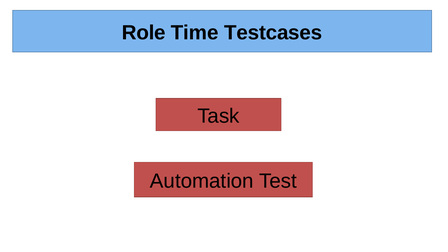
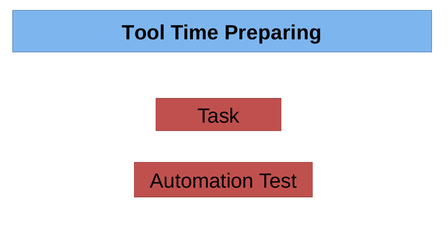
Role: Role -> Tool (144, 33)
Testcases: Testcases -> Preparing (273, 33)
